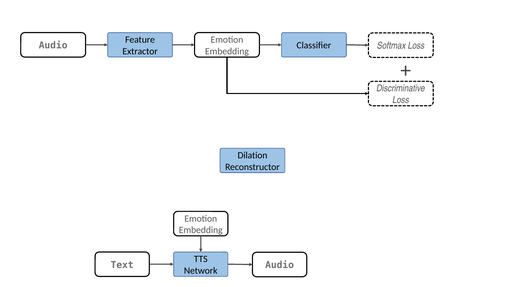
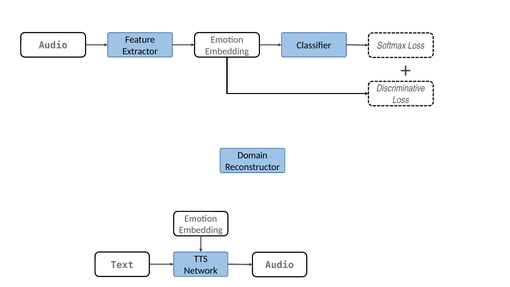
Dilation: Dilation -> Domain (253, 155)
